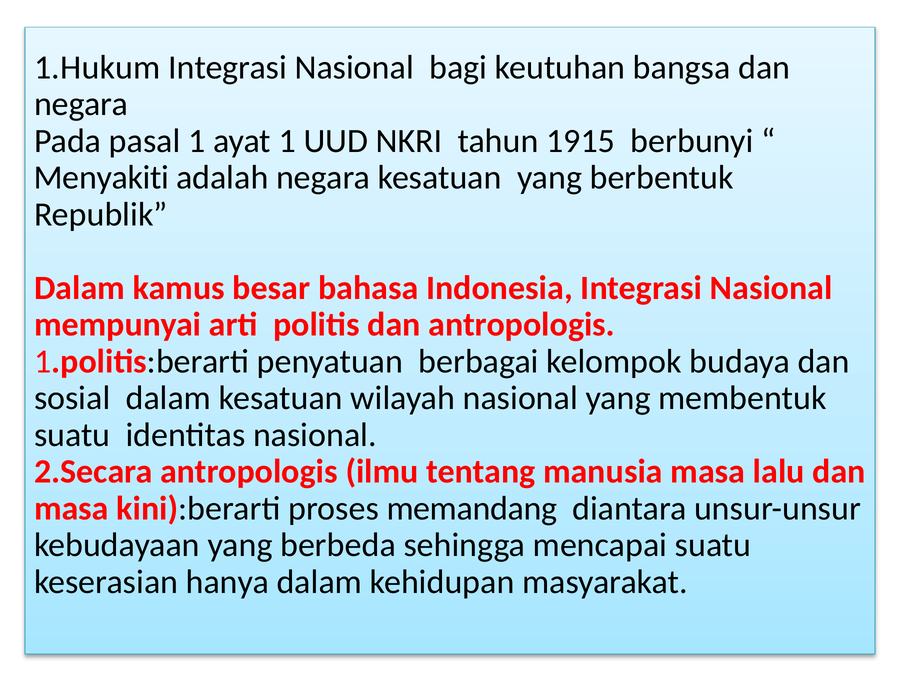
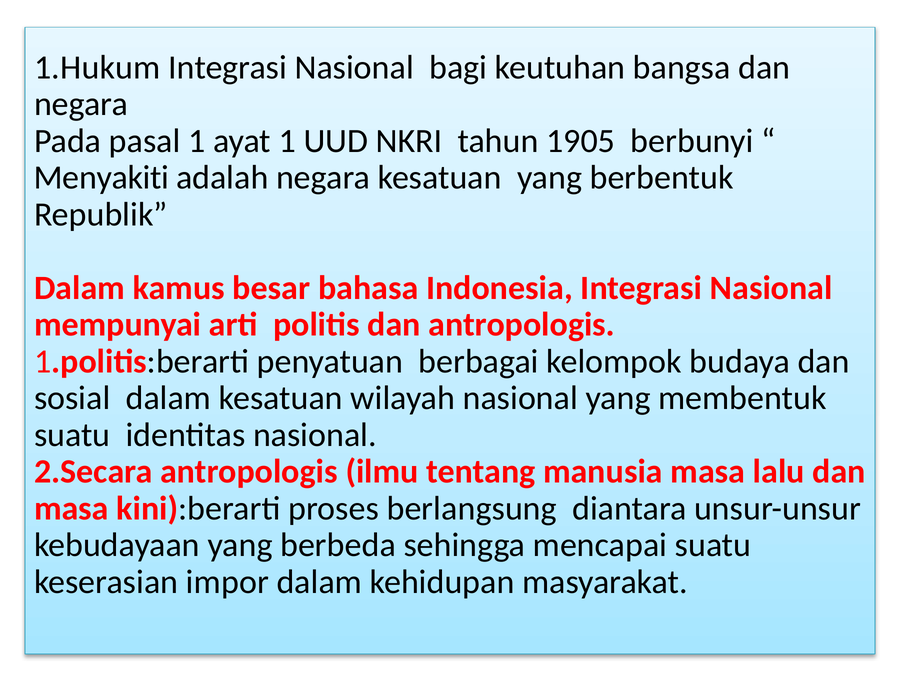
1915: 1915 -> 1905 (581, 141)
memandang: memandang -> berlangsung (472, 509)
hanya: hanya -> impor (227, 582)
